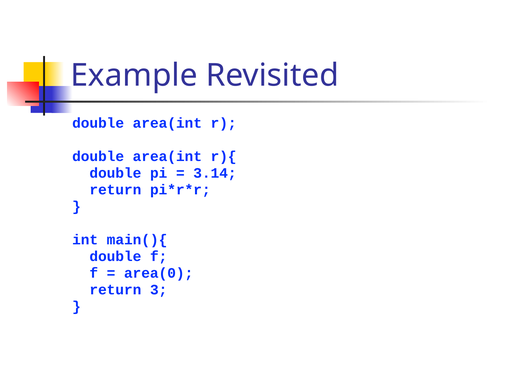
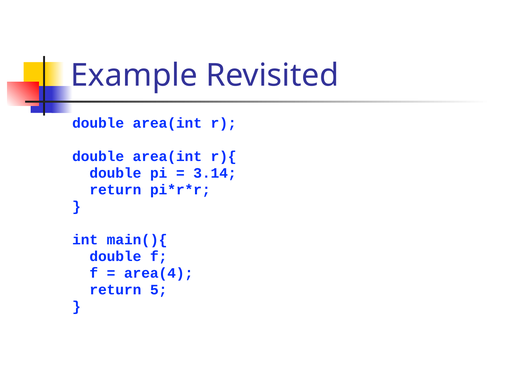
area(0: area(0 -> area(4 (159, 273)
3: 3 -> 5 (159, 290)
